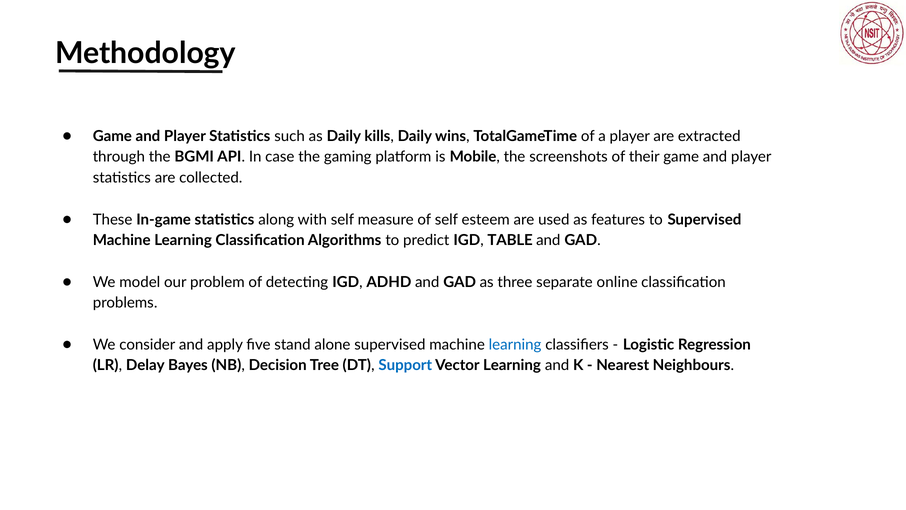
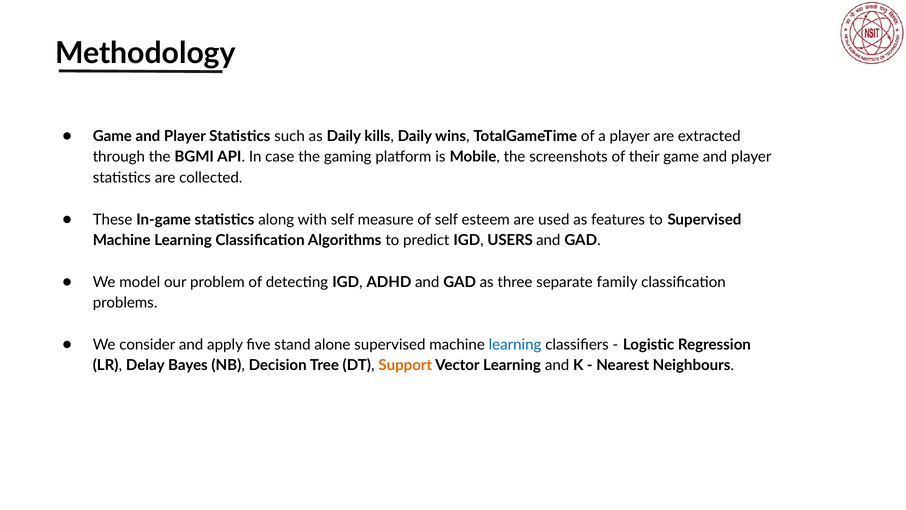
TABLE: TABLE -> USERS (510, 240)
online: online -> family (617, 282)
Support colour: blue -> orange (405, 365)
